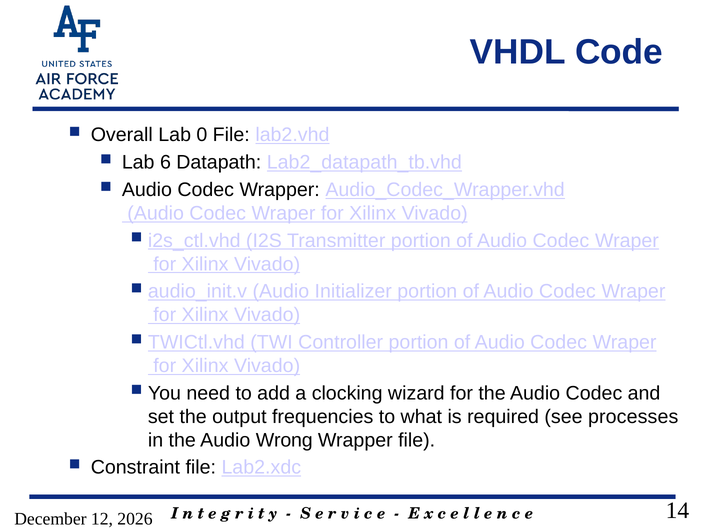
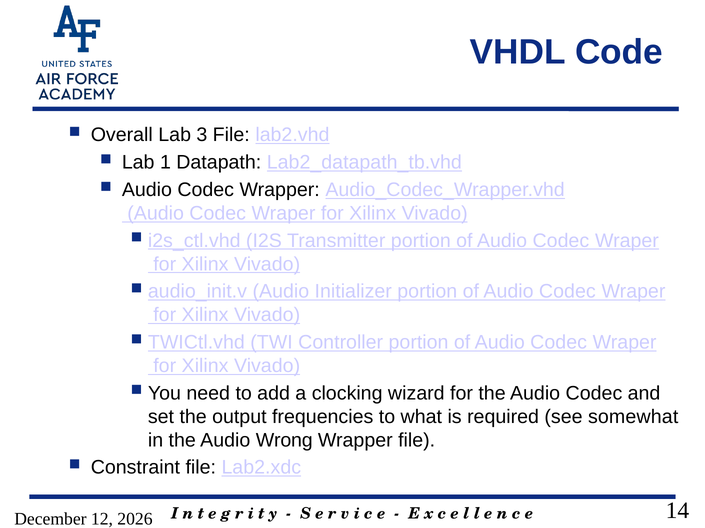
0: 0 -> 3 (202, 135)
6: 6 -> 1 (165, 163)
processes: processes -> somewhat (633, 417)
